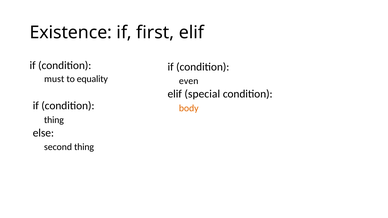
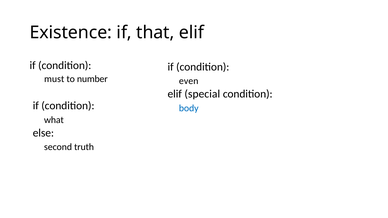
first: first -> that (155, 33)
equality: equality -> number (92, 79)
body colour: orange -> blue (189, 108)
thing: thing -> what (54, 120)
second thing: thing -> truth (84, 147)
